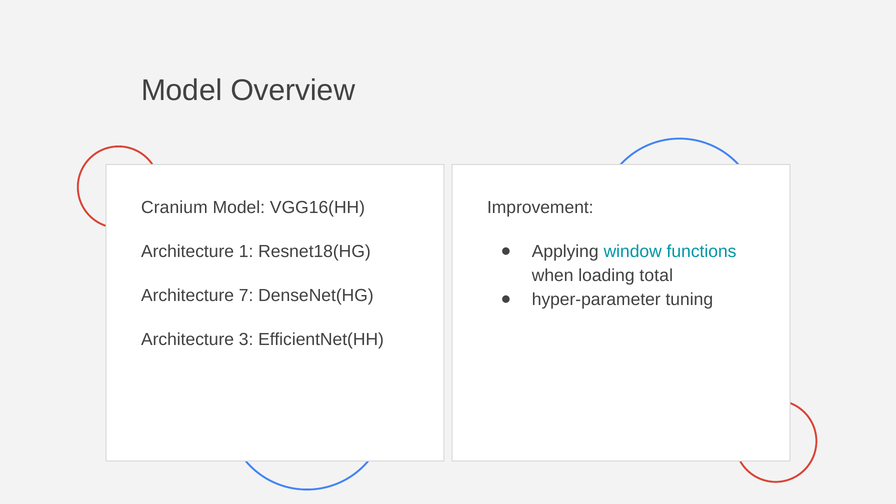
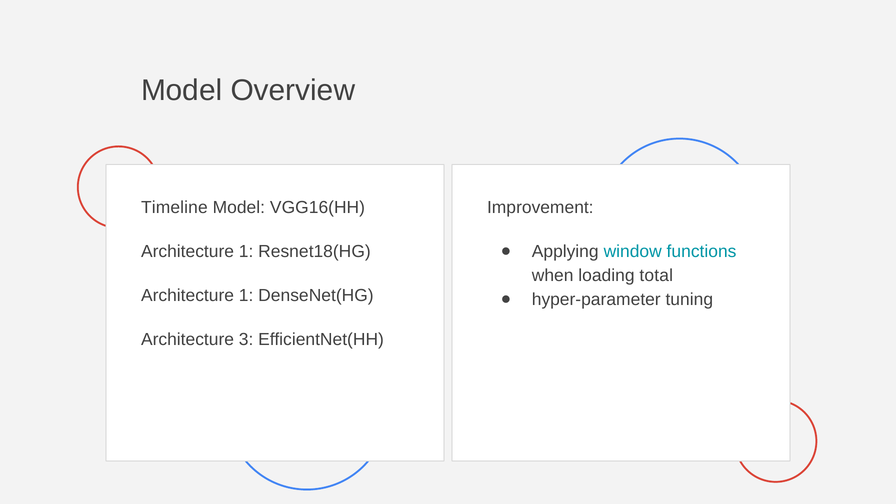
Cranium: Cranium -> Timeline (174, 208)
7: 7 -> 1 (246, 296)
